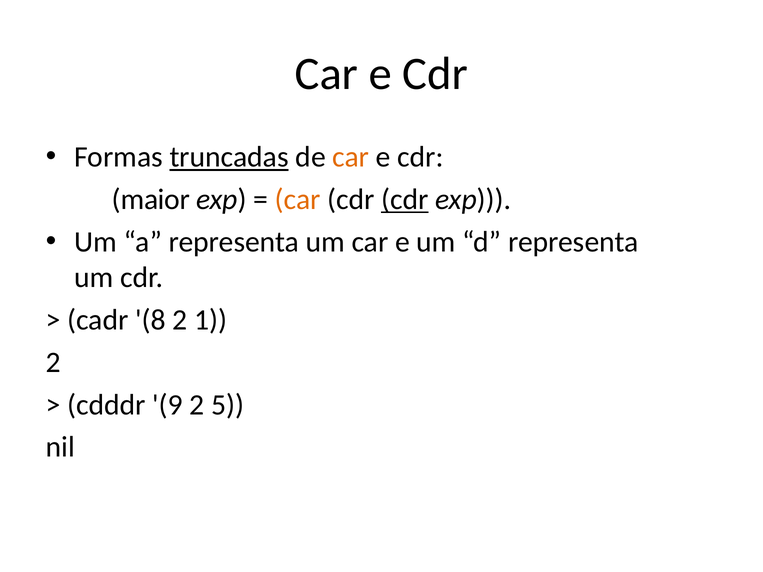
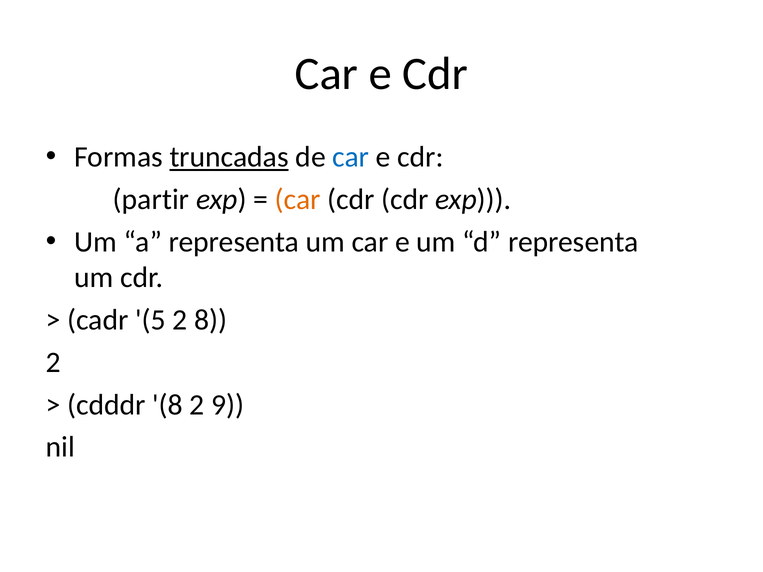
car colour: orange -> blue (351, 157)
maior: maior -> partir (151, 200)
cdr underline: present -> none (405, 200)
8: 8 -> 5 (150, 320)
2 1: 1 -> 8 (211, 320)
cdddr 9: 9 -> 8 (168, 405)
5: 5 -> 9 (228, 405)
